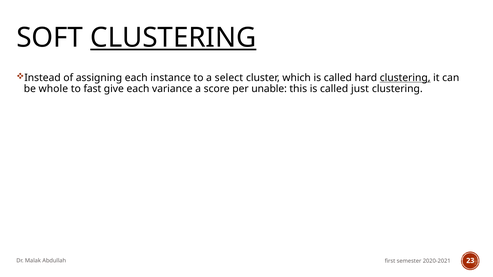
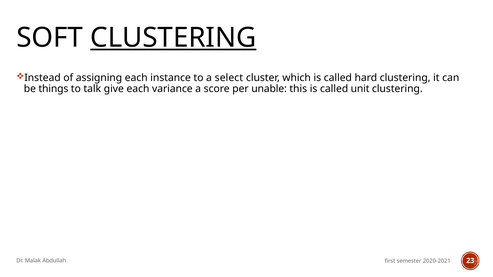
clustering underline: present -> none (405, 78)
whole: whole -> things (53, 89)
fast: fast -> talk (92, 89)
just: just -> unit (360, 89)
